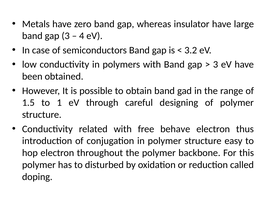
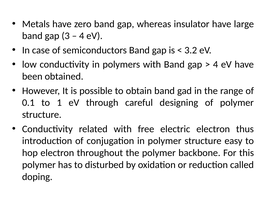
3: 3 -> 4 (216, 65)
1.5: 1.5 -> 0.1 (28, 103)
behave: behave -> electric (175, 129)
